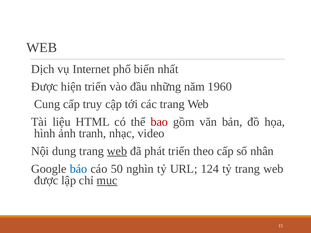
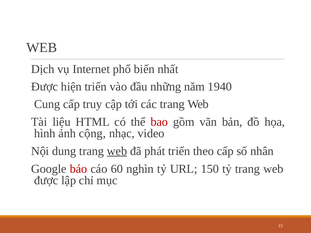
1960: 1960 -> 1940 (220, 87)
tranh: tranh -> cộng (92, 134)
báo colour: blue -> red (79, 169)
50: 50 -> 60 (117, 169)
124: 124 -> 150 (210, 169)
mục underline: present -> none (107, 181)
